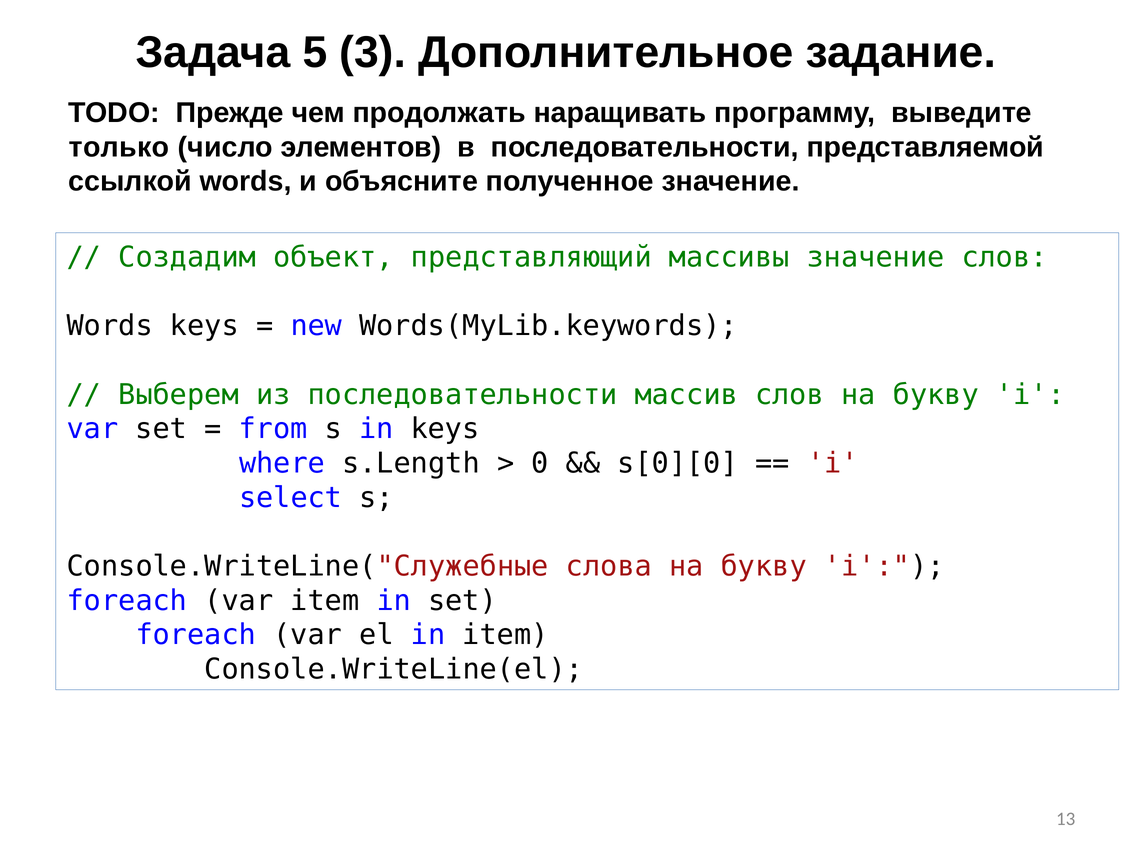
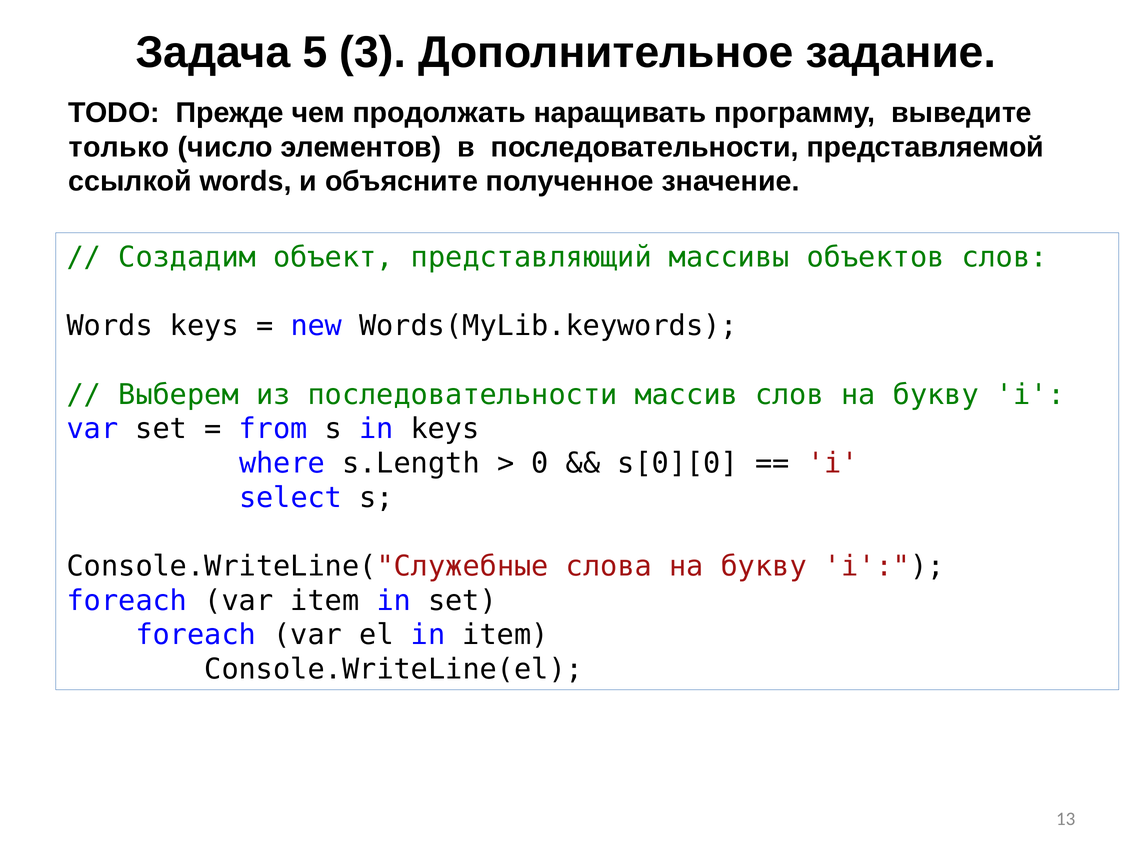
массивы значение: значение -> объектов (876, 257)
